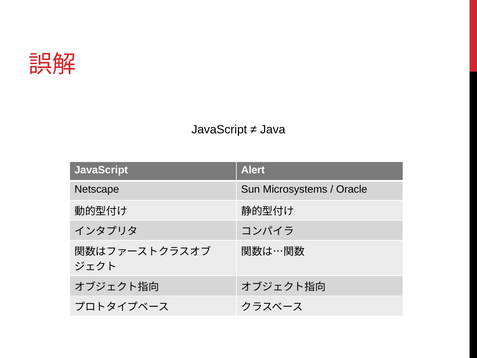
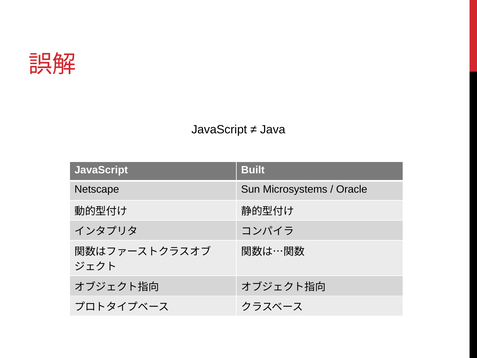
Alert: Alert -> Built (253, 170)
